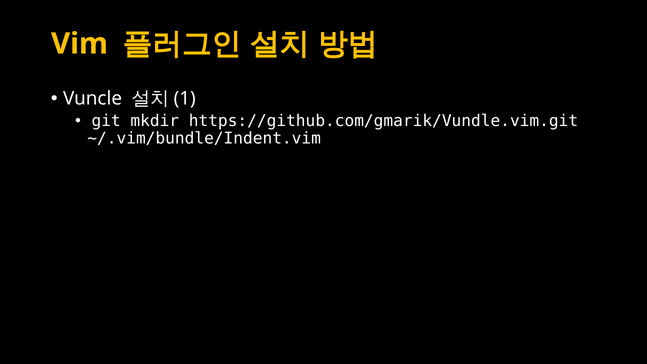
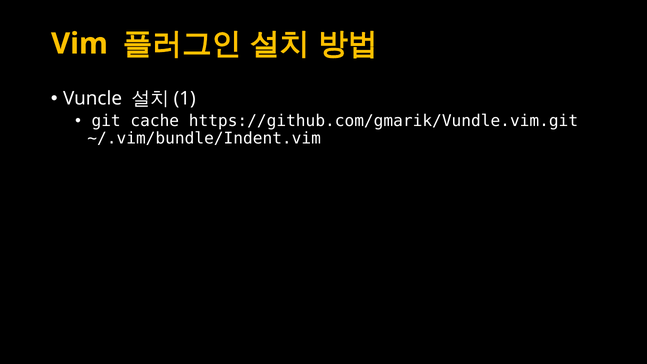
mkdir: mkdir -> cache (155, 121)
